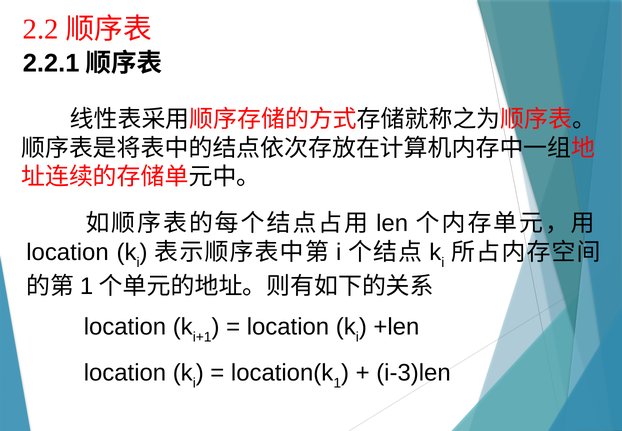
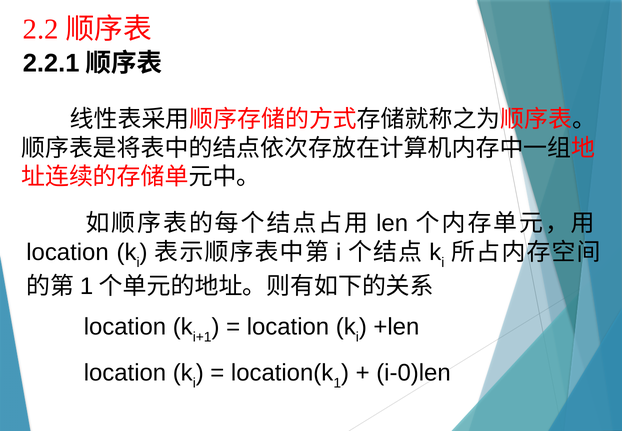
i-3)len: i-3)len -> i-0)len (413, 372)
